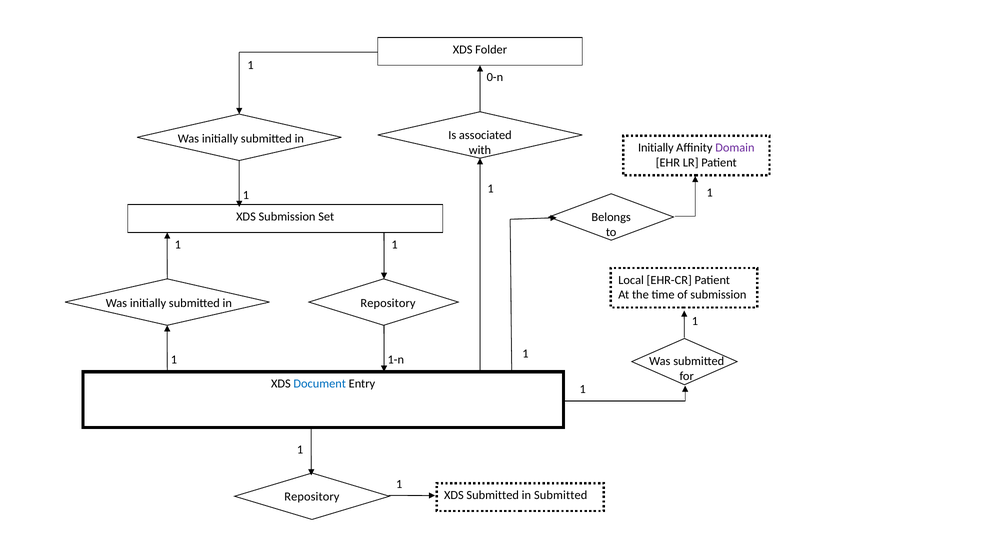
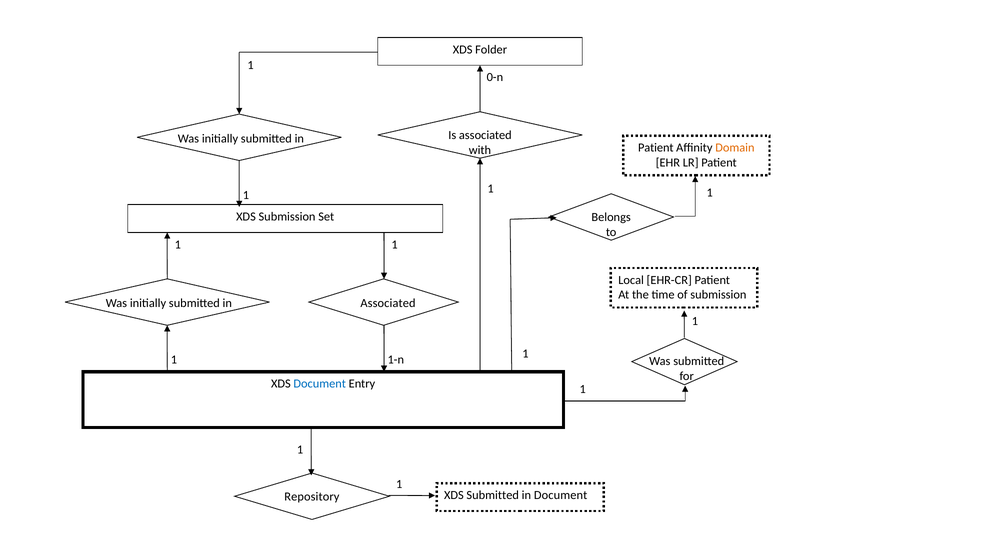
Initially: Initially -> Patient (656, 148)
Domain colour: purple -> orange (735, 148)
Repository: Repository -> Associated (388, 303)
in Submitted: Submitted -> Document (561, 495)
